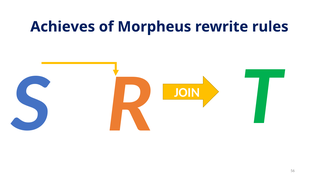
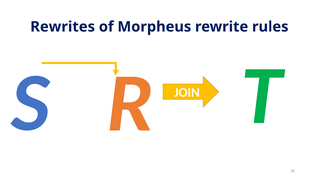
Achieves: Achieves -> Rewrites (63, 27)
